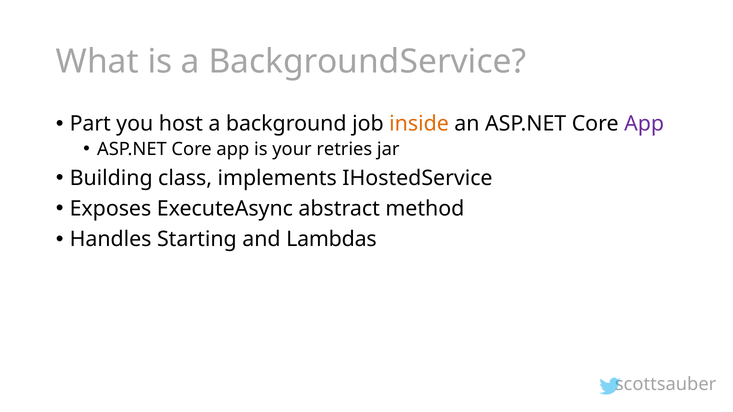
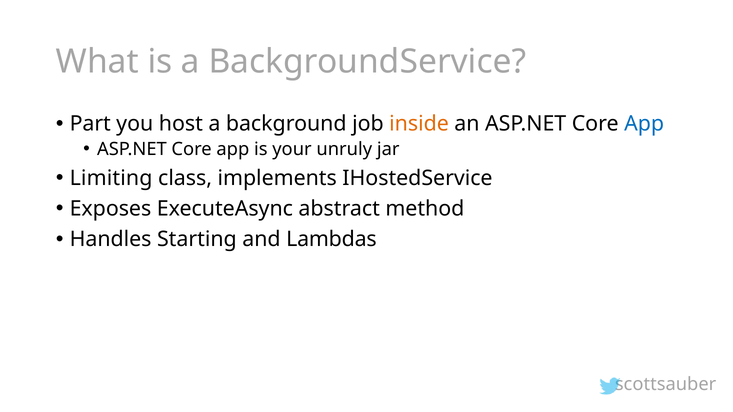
App colour: purple -> blue (644, 124)
retries: retries -> unruly (344, 149)
Building: Building -> Limiting (111, 178)
